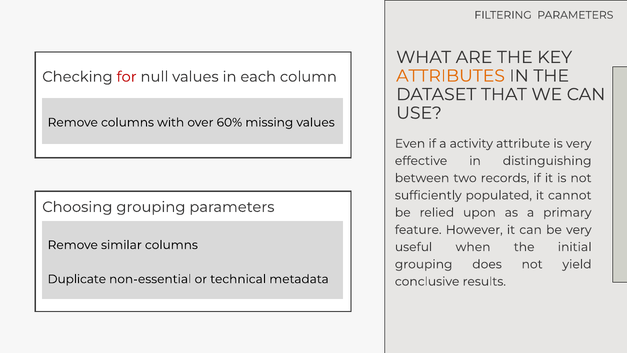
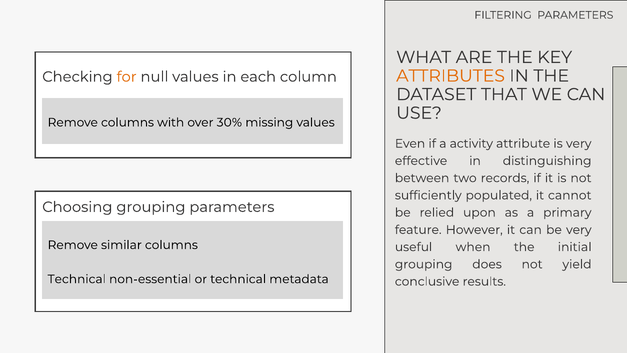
for colour: red -> orange (127, 77)
60%: 60% -> 30% (229, 122)
Duplicate: Duplicate -> Technical (77, 279)
